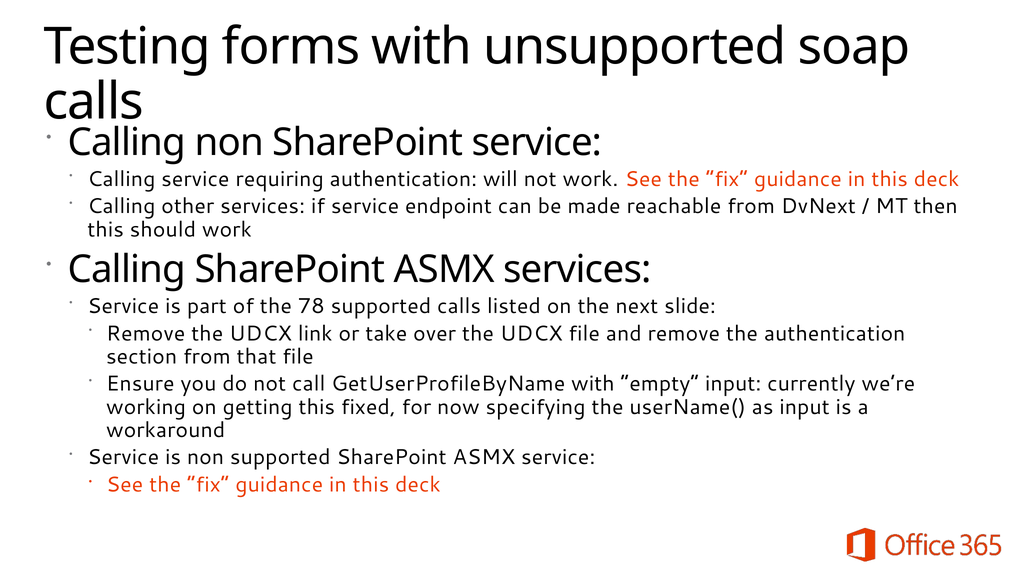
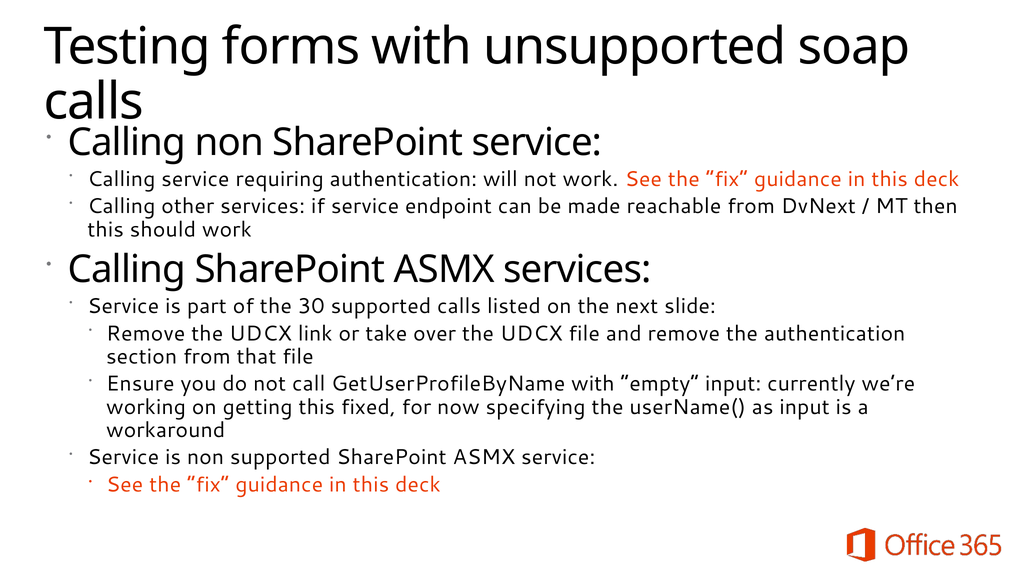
78: 78 -> 30 (311, 306)
